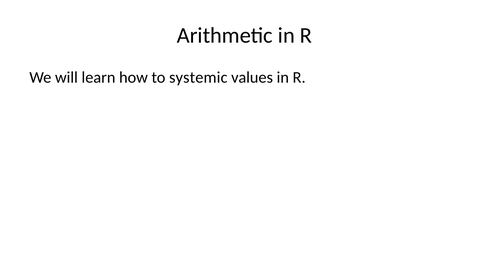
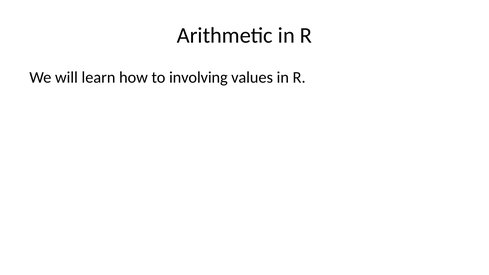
systemic: systemic -> involving (198, 78)
